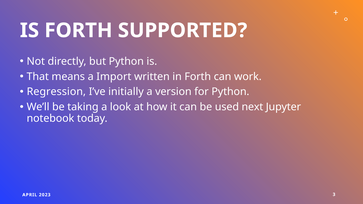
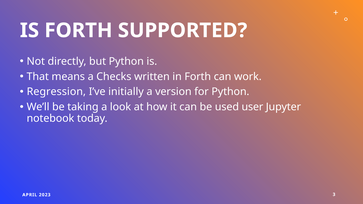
Import: Import -> Checks (114, 77)
next: next -> user (252, 107)
